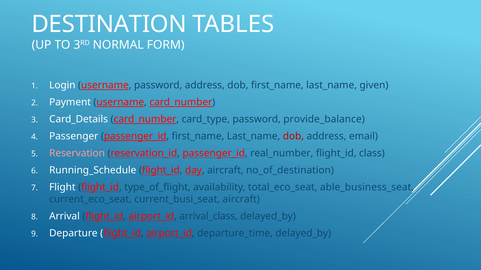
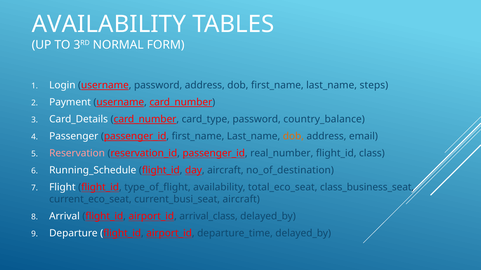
DESTINATION: DESTINATION -> AVAILABILITY (109, 24)
given: given -> steps (374, 85)
provide_balance: provide_balance -> country_balance (324, 119)
dob colour: red -> orange (293, 136)
able_business_seat: able_business_seat -> class_business_seat (367, 188)
